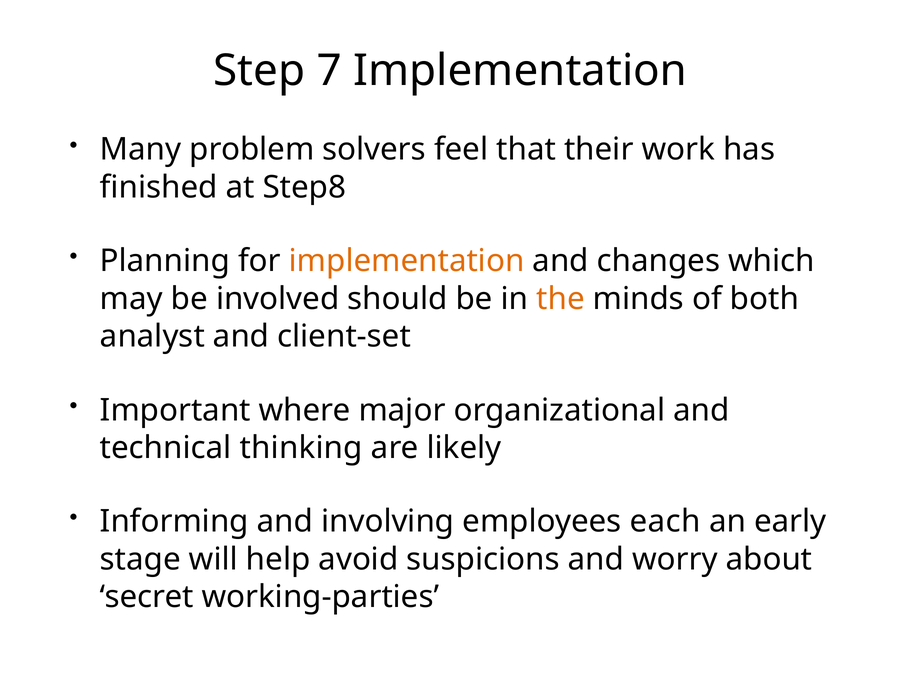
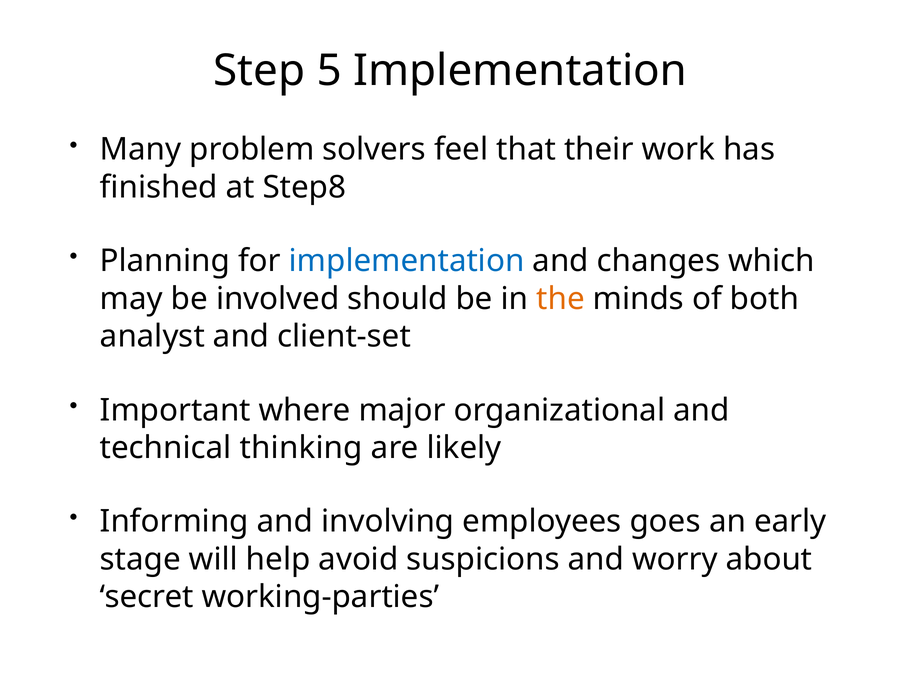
7: 7 -> 5 (329, 71)
implementation colour: orange -> blue (407, 261)
each: each -> goes (665, 521)
